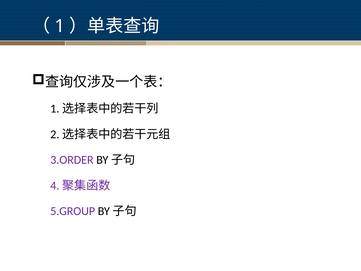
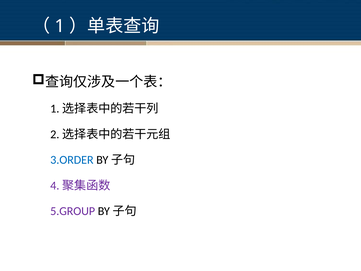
3.ORDER colour: purple -> blue (72, 160)
